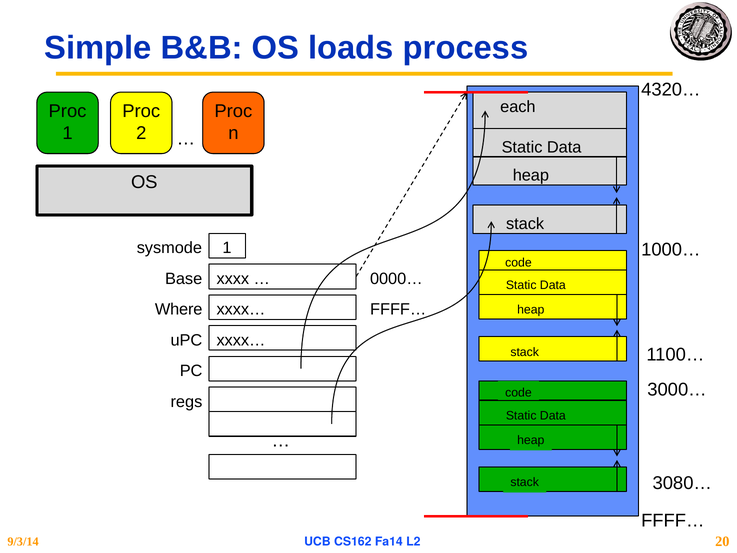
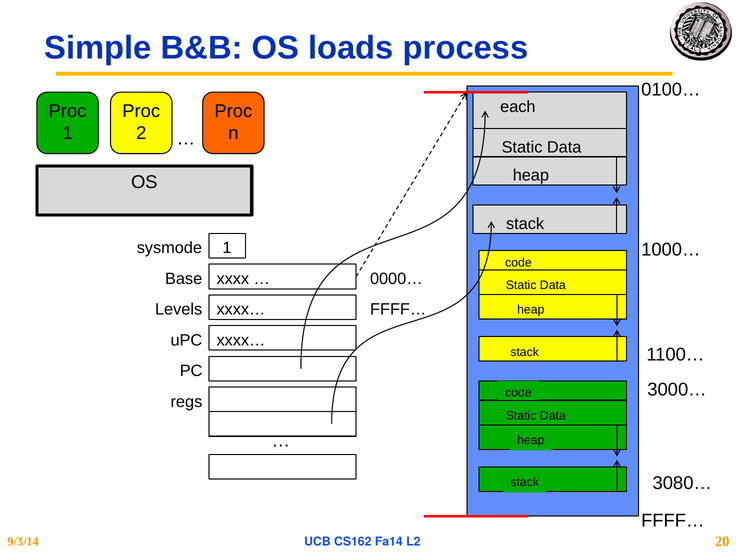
4320…: 4320… -> 0100… (671, 90)
Where: Where -> Levels (179, 309)
